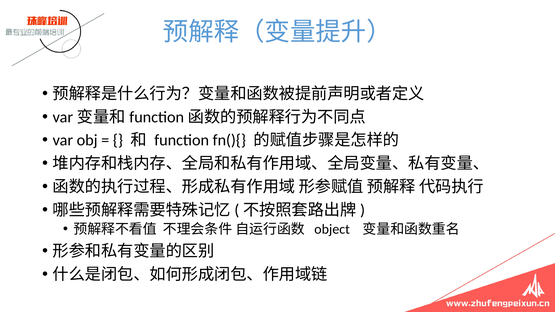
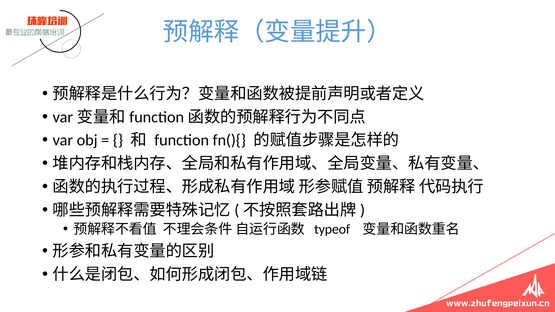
object: object -> typeof (332, 229)
